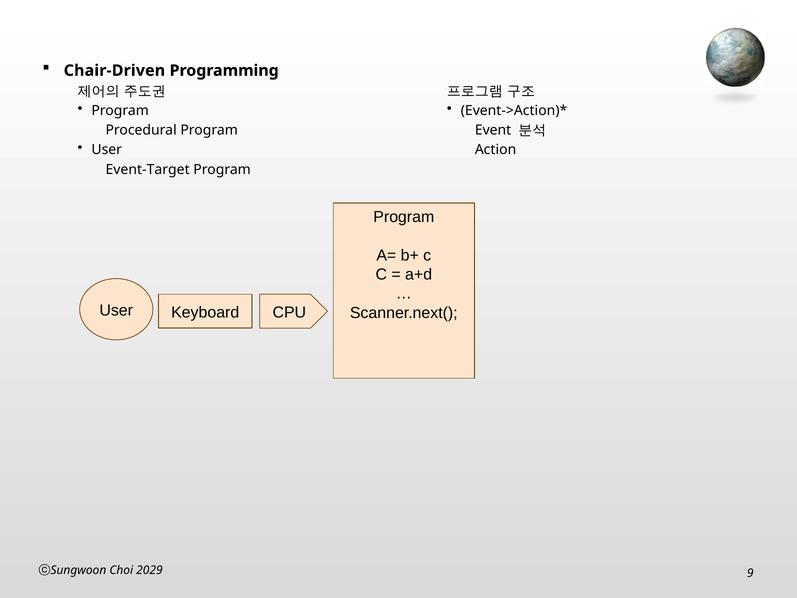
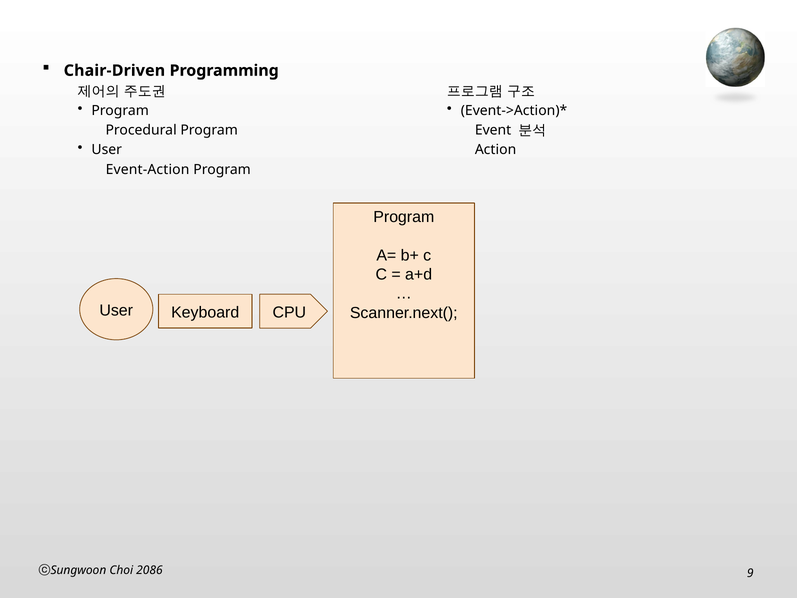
Event-Target: Event-Target -> Event-Action (148, 169)
2029: 2029 -> 2086 (149, 571)
